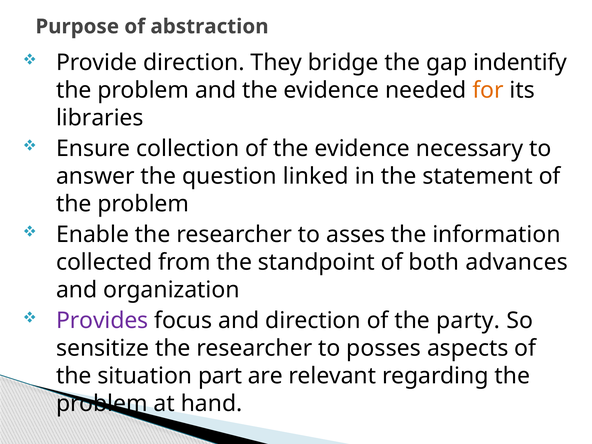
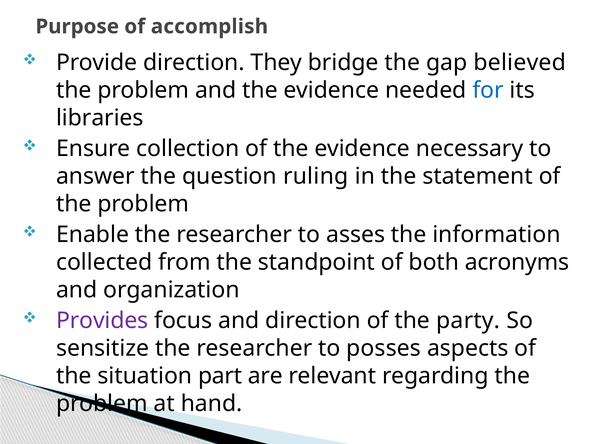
abstraction: abstraction -> accomplish (209, 27)
indentify: indentify -> believed (520, 63)
for colour: orange -> blue (488, 90)
linked: linked -> ruling (316, 176)
advances: advances -> acronyms (517, 262)
